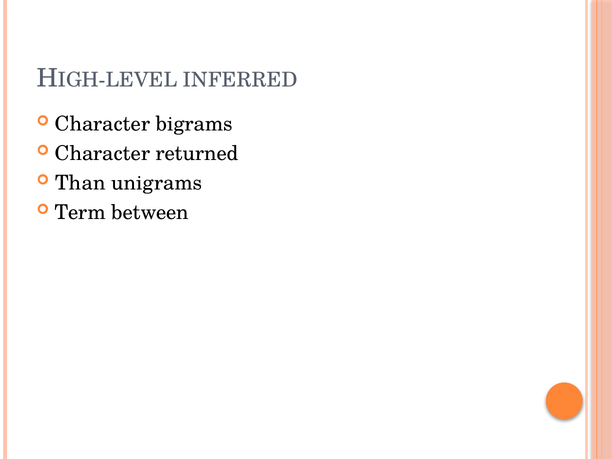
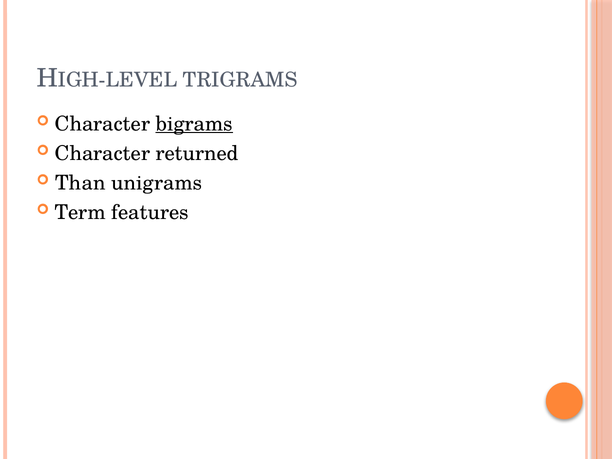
INFERRED: INFERRED -> TRIGRAMS (240, 80)
bigrams underline: none -> present (194, 124)
between: between -> features (150, 213)
